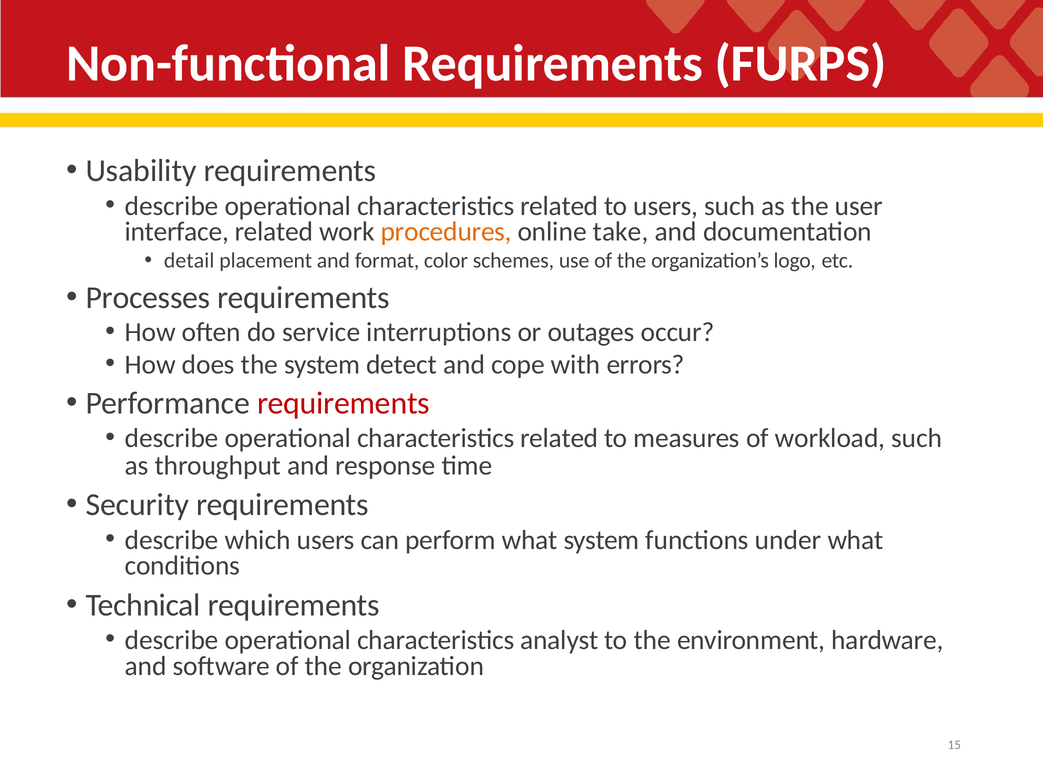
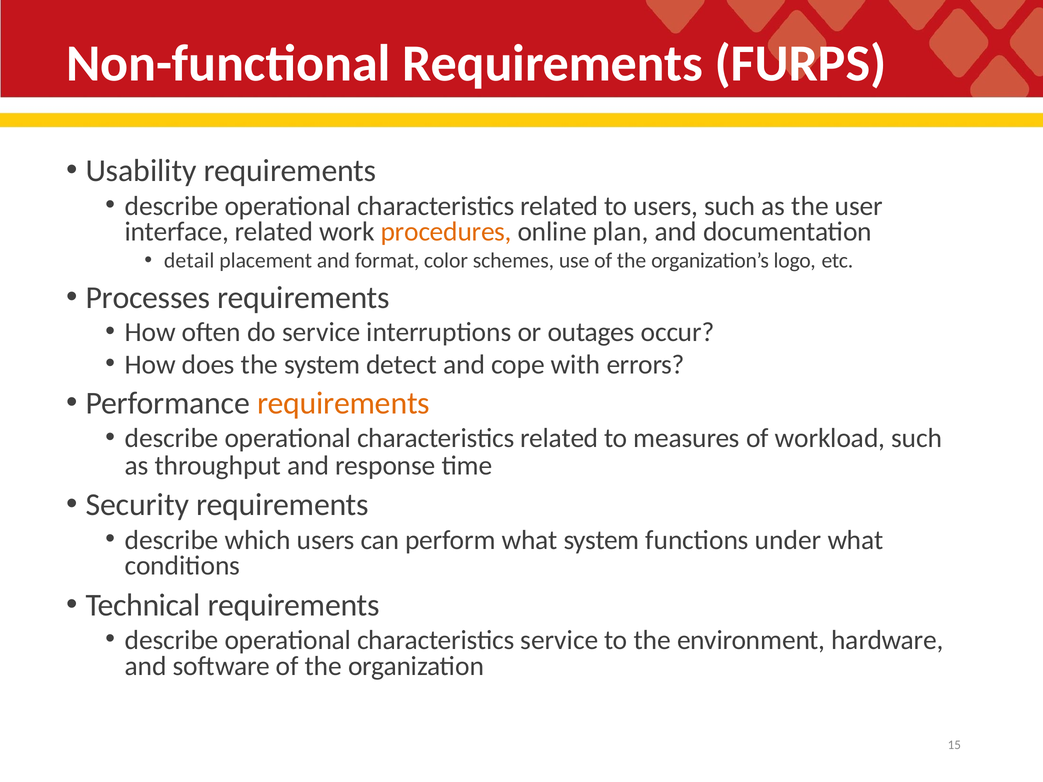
take: take -> plan (621, 232)
requirements colour: red -> orange (343, 404)
characteristics analyst: analyst -> service (559, 641)
